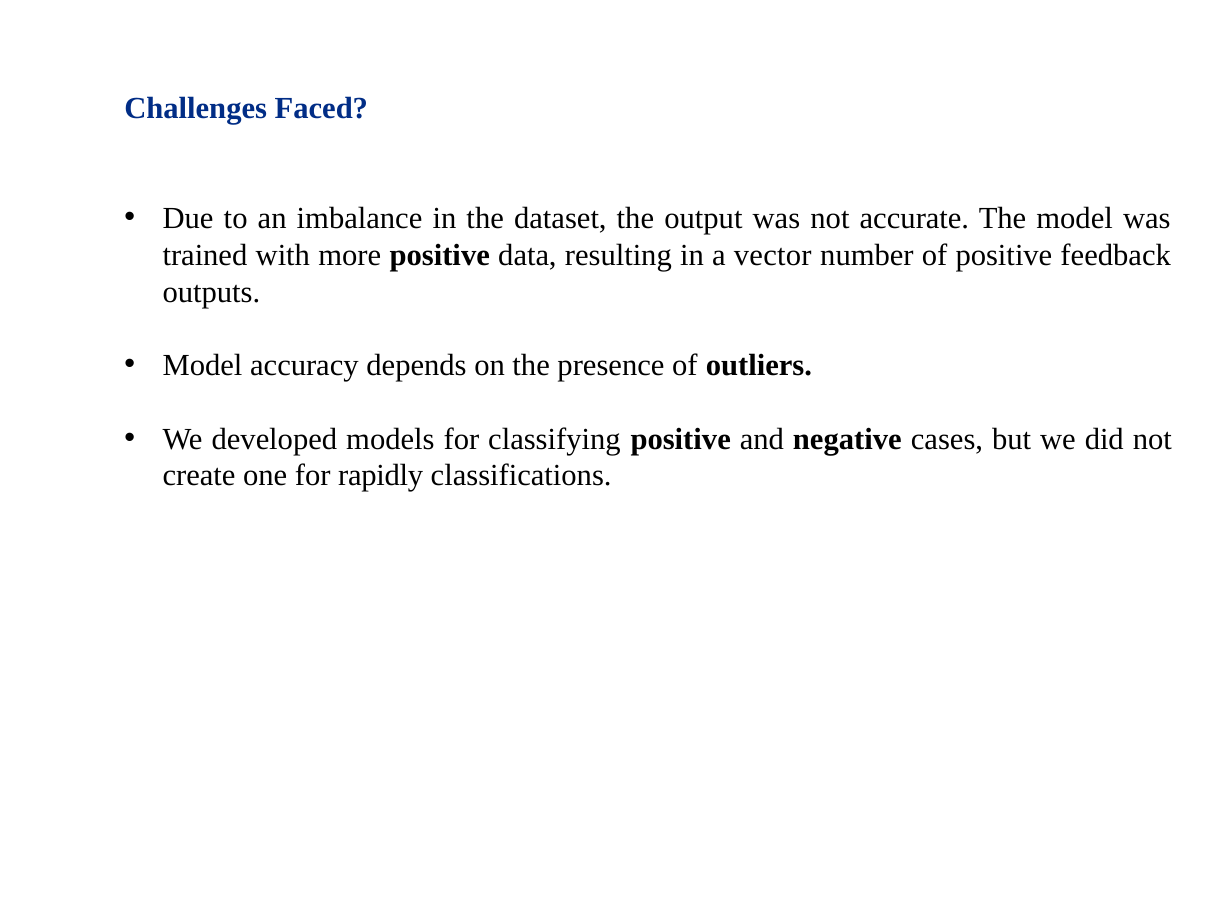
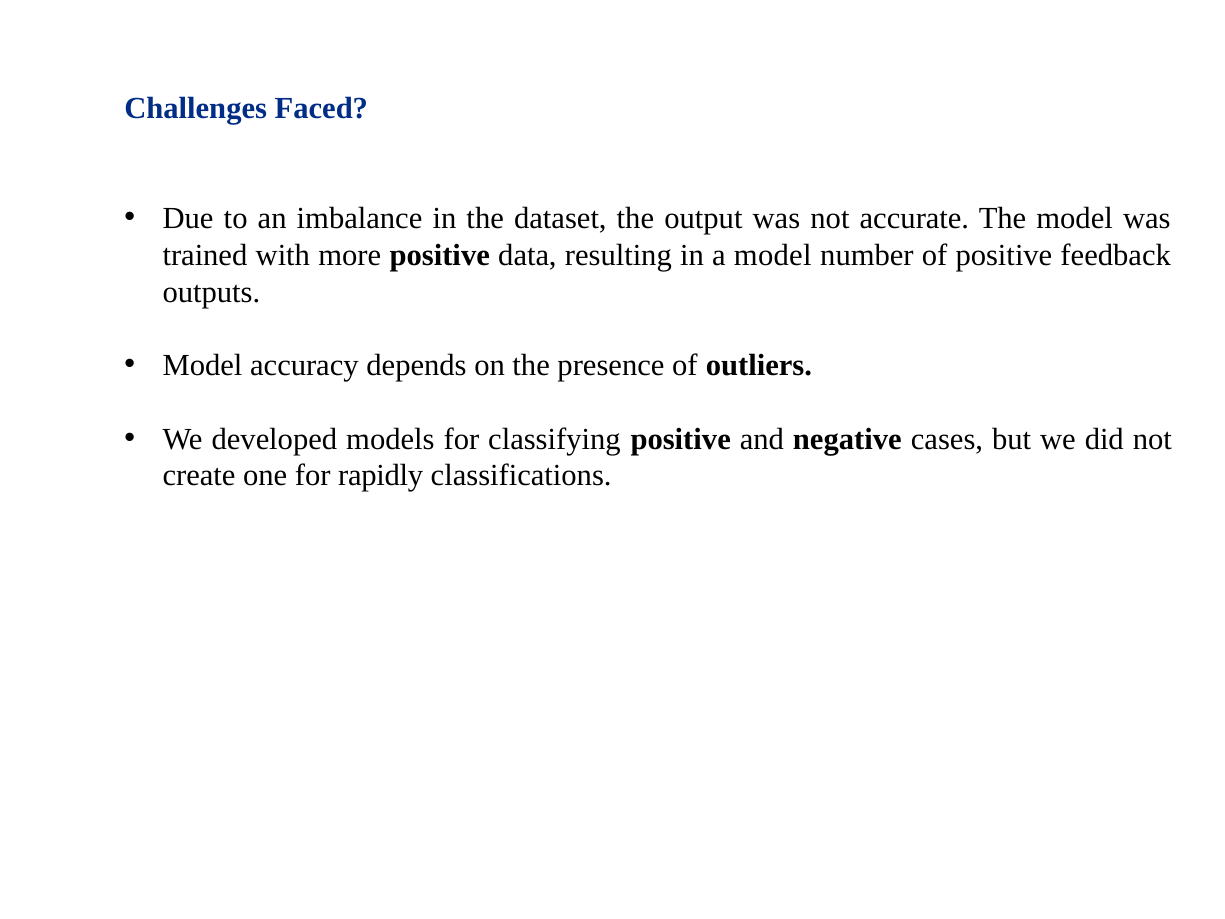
a vector: vector -> model (773, 255)
